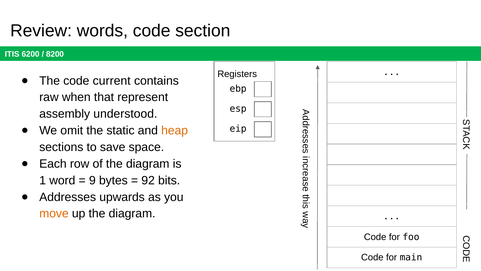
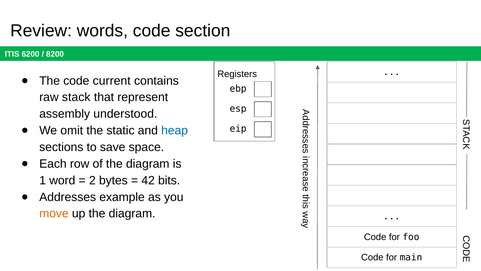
when: when -> stack (76, 97)
heap colour: orange -> blue (175, 130)
9: 9 -> 2 (92, 180)
92: 92 -> 42 (148, 180)
upwards: upwards -> example (122, 197)
